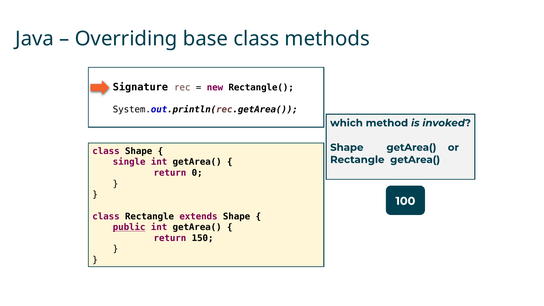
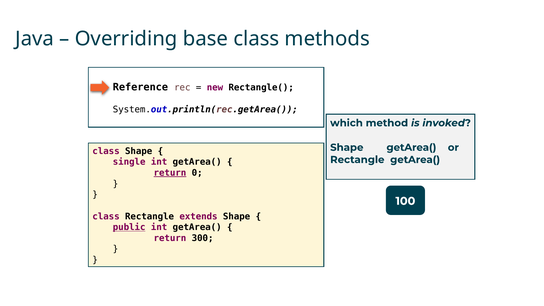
Signature: Signature -> Reference (140, 87)
return underline: none -> present (170, 173)
150: 150 -> 300 (203, 238)
